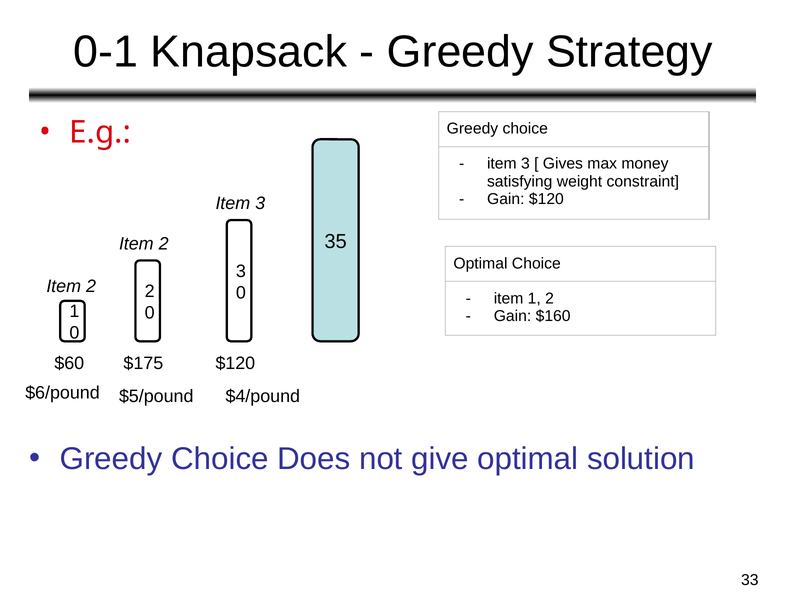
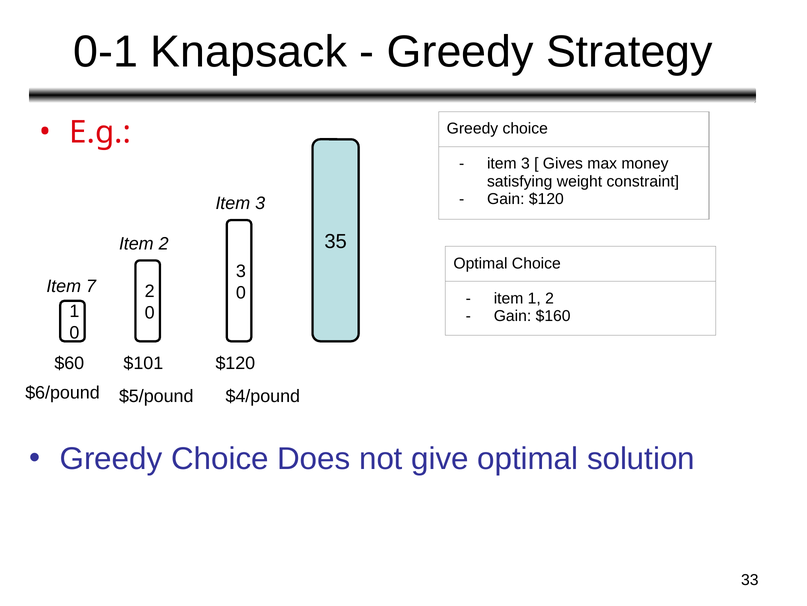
2: 2 -> 7 (91, 286)
$175: $175 -> $101 (143, 363)
